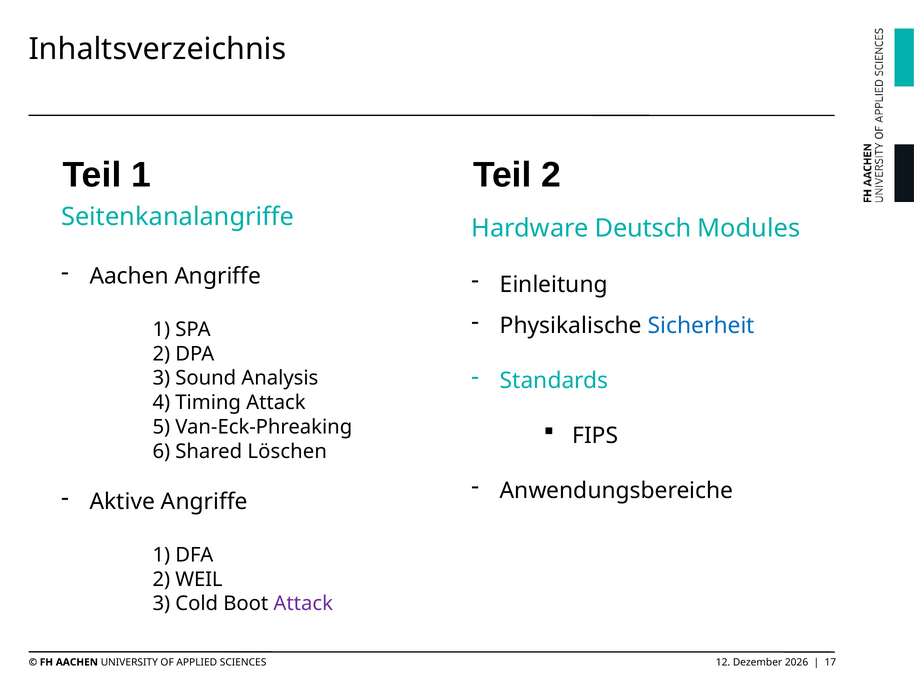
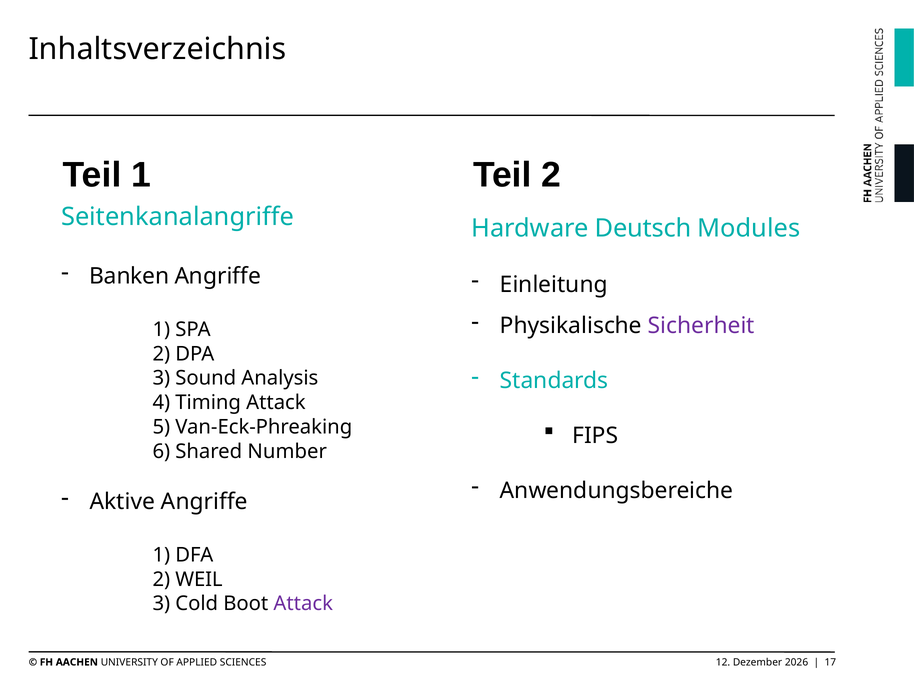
Aachen: Aachen -> Banken (129, 276)
Sicherheit colour: blue -> purple (701, 326)
Löschen: Löschen -> Number (287, 451)
